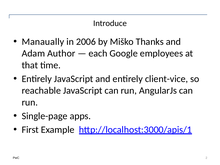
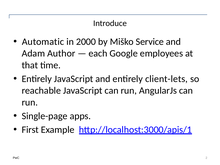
Manaually: Manaually -> Automatic (43, 42)
2006: 2006 -> 2000 (86, 42)
Thanks: Thanks -> Service (150, 42)
client-vice: client-vice -> client-lets (166, 79)
